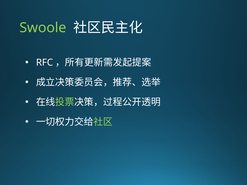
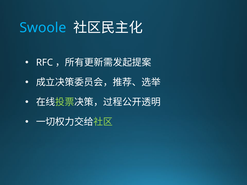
Swoole colour: light green -> light blue (43, 28)
